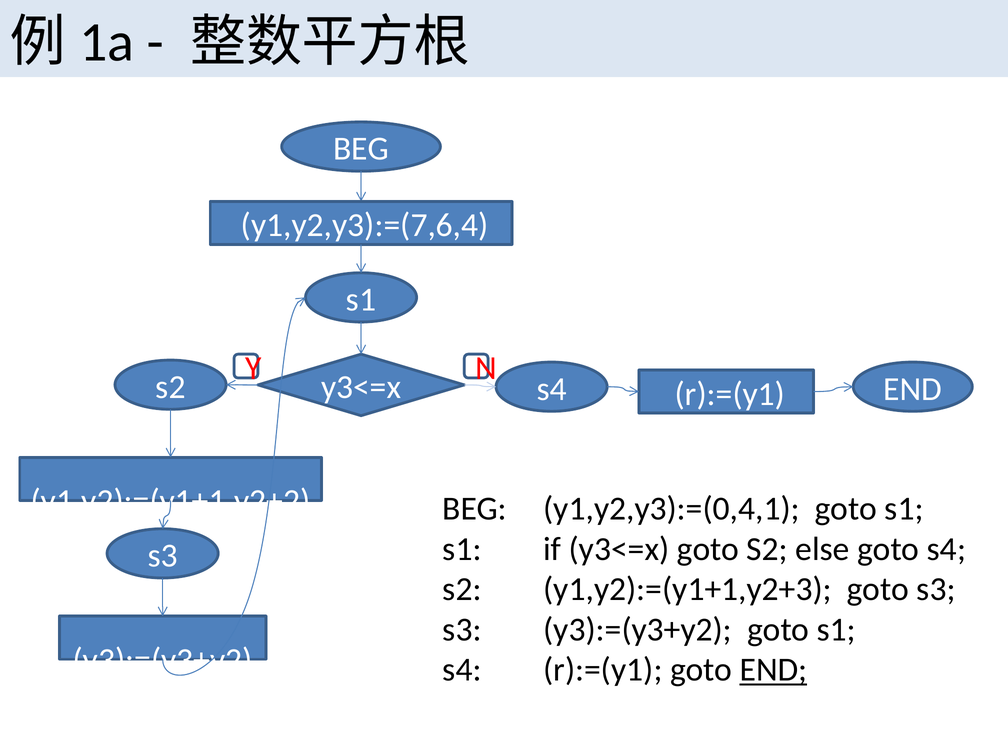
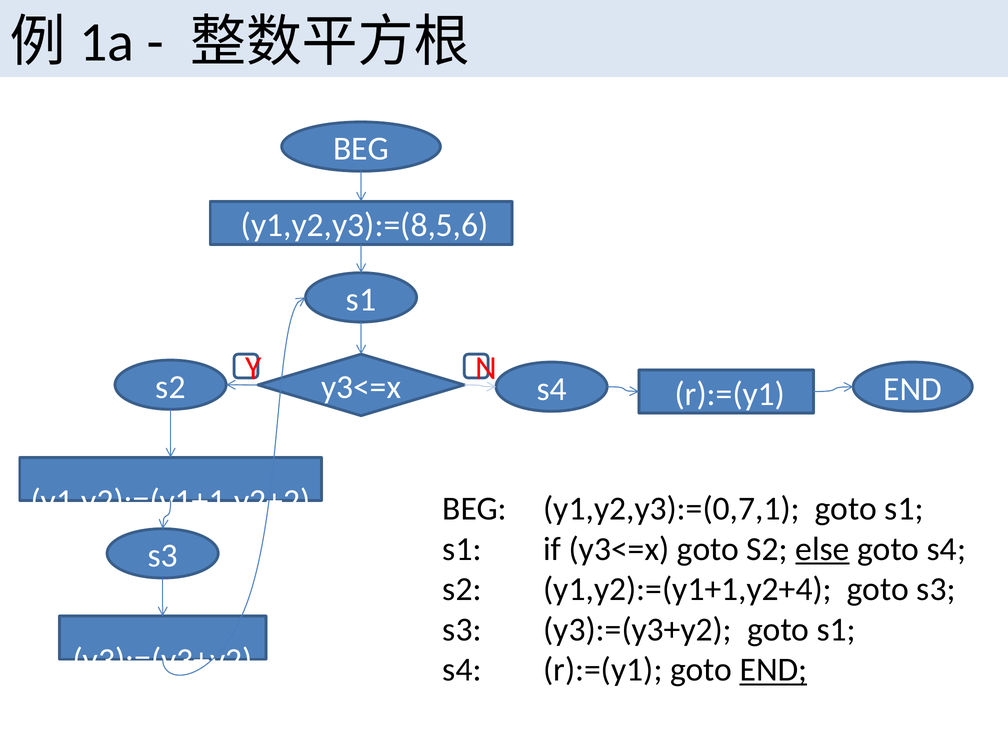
y1,y2,y3):=(7,6,4: y1,y2,y3):=(7,6,4 -> y1,y2,y3):=(8,5,6 (365, 225)
y1,y2,y3):=(0,4,1: y1,y2,y3):=(0,4,1 -> y1,y2,y3):=(0,7,1 (672, 509)
else underline: none -> present (823, 549)
y1,y2):=(y1+1,y2+3: y1,y2):=(y1+1,y2+3 -> y1,y2):=(y1+1,y2+4 (688, 589)
